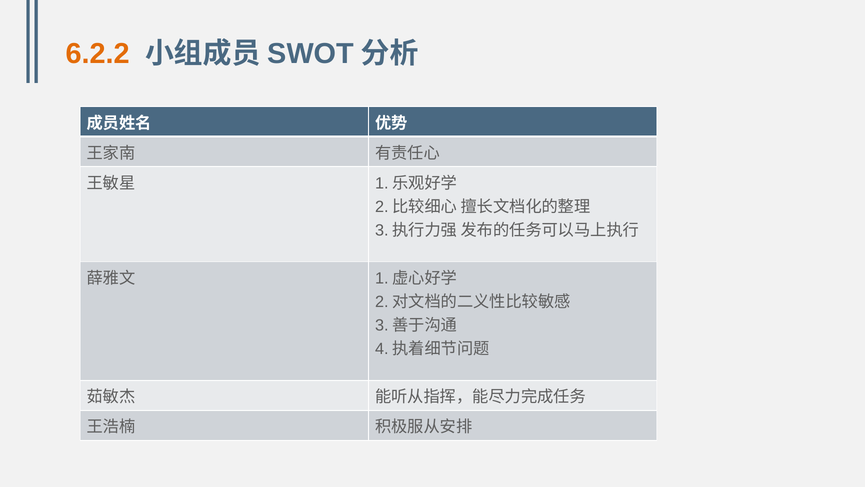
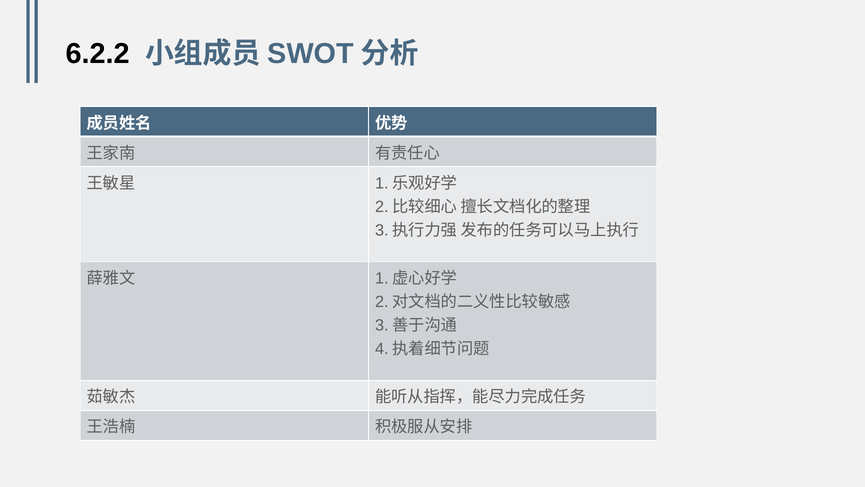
6.2.2 colour: orange -> black (98, 53)
